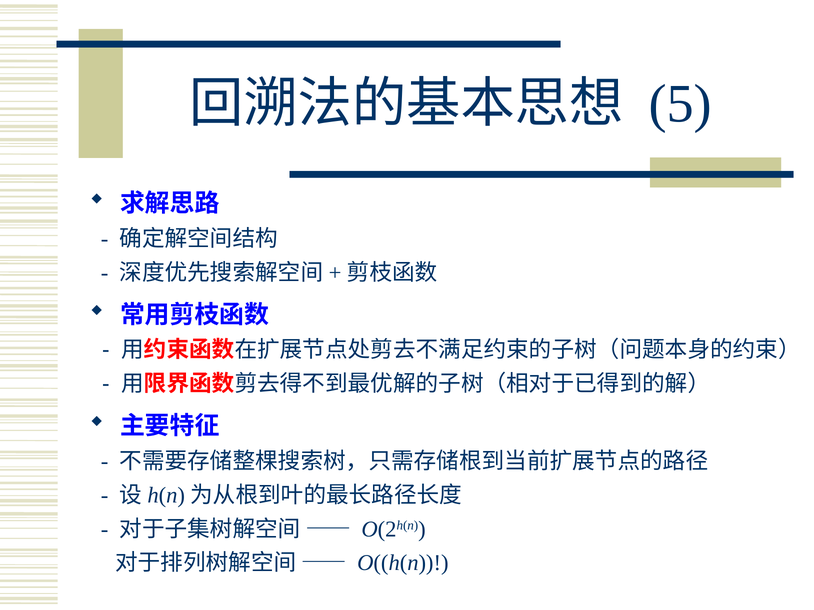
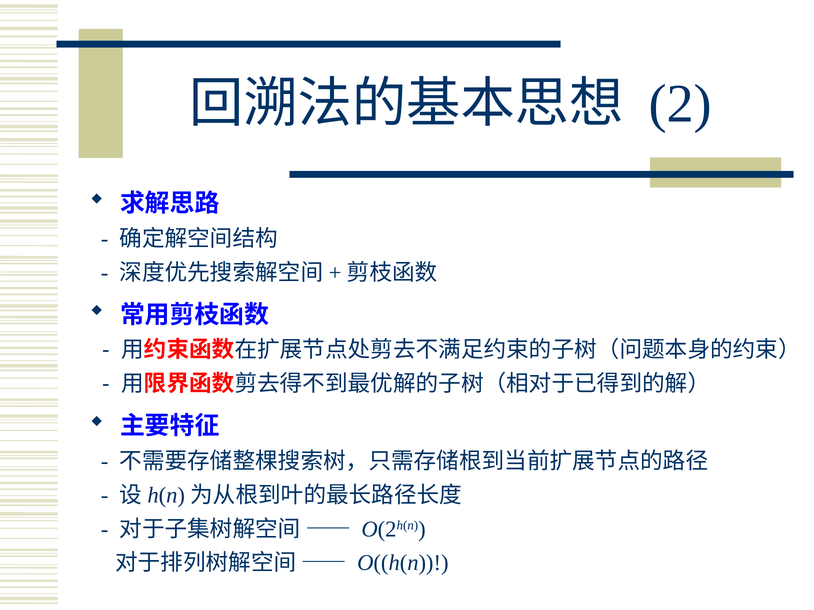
5: 5 -> 2 (680, 104)
